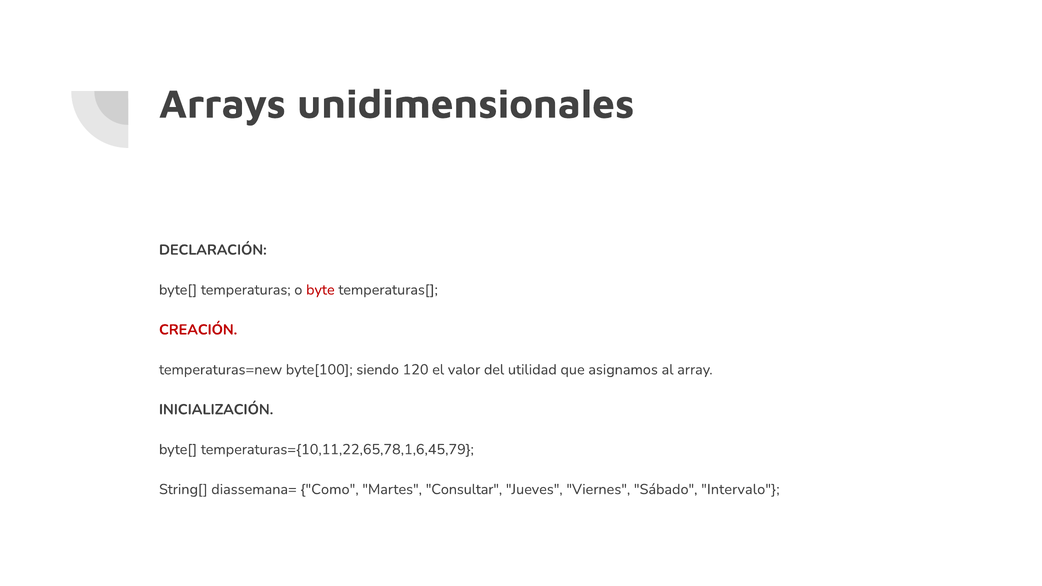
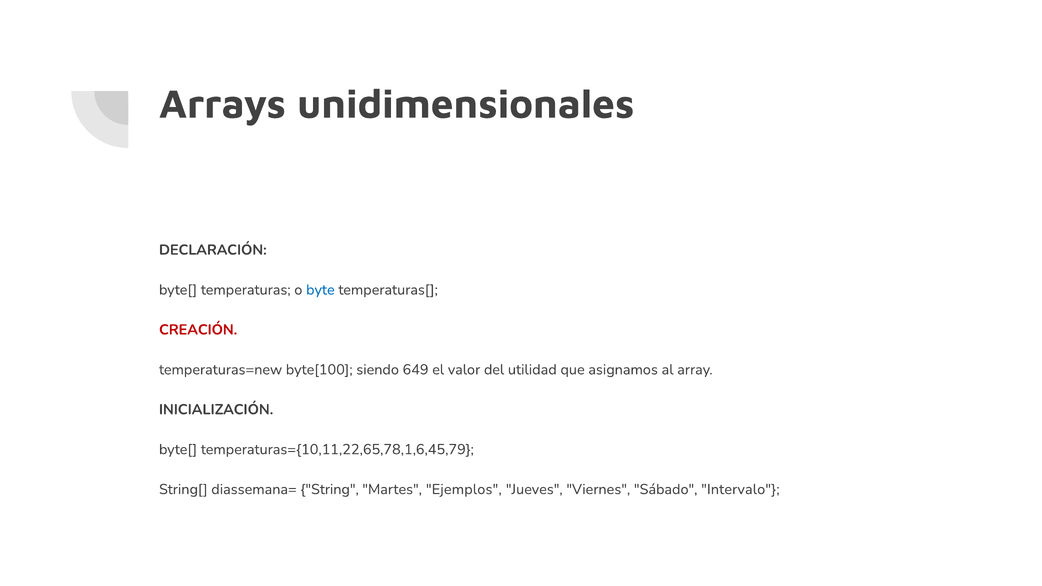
byte colour: red -> blue (320, 290)
120: 120 -> 649 (416, 370)
Como: Como -> String (330, 489)
Consultar: Consultar -> Ejemplos (464, 489)
